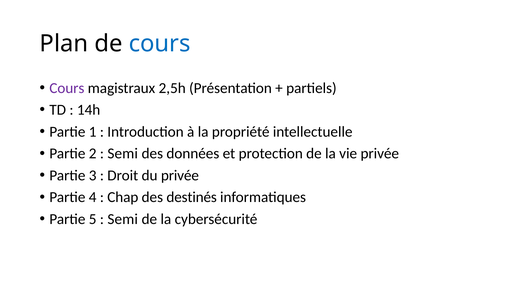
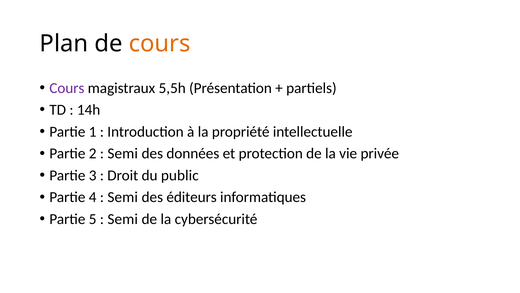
cours colour: blue -> orange (160, 44)
2,5h: 2,5h -> 5,5h (172, 88)
du privée: privée -> public (180, 175)
Chap: Chap -> Semi (123, 197)
destinés: destinés -> éditeurs (192, 197)
